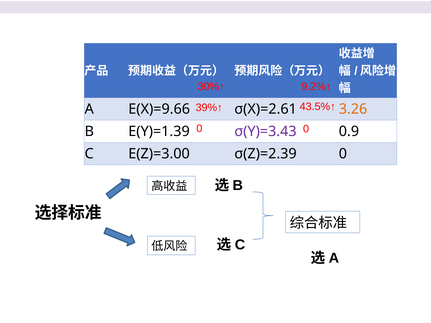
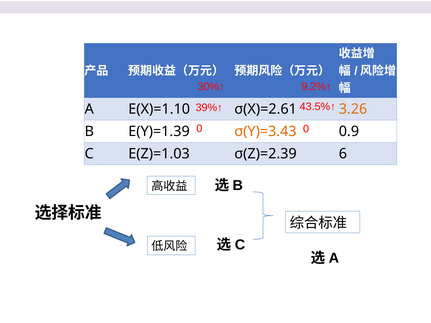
E(X)=9.66: E(X)=9.66 -> E(X)=1.10 (159, 109)
σ(Y)=3.43 colour: purple -> orange (265, 132)
E(Z)=3.00: E(Z)=3.00 -> E(Z)=1.03 (159, 154)
σ(Z)=2.39 0: 0 -> 6 (343, 154)
